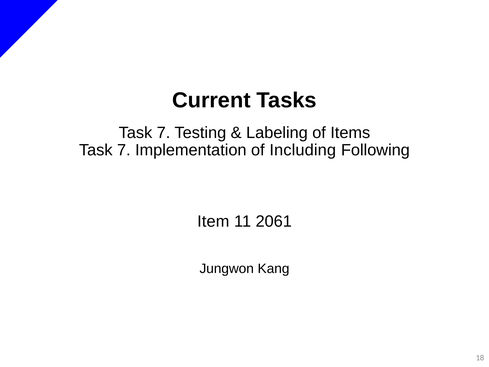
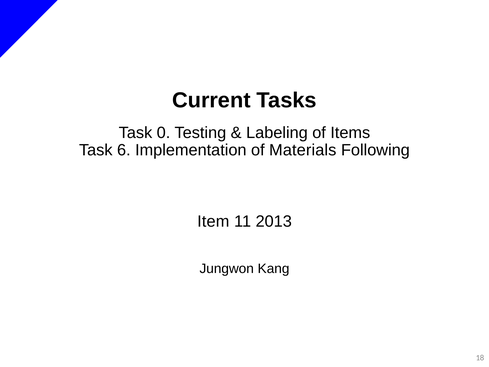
7: 7 -> 0 (164, 133)
7: 7 -> 6 (124, 150)
Including: Including -> Materials (303, 150)
2061: 2061 -> 2013 (274, 221)
